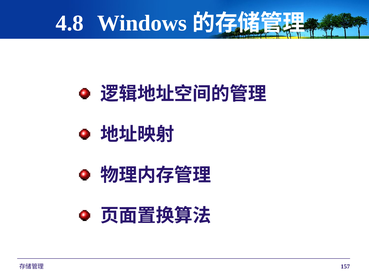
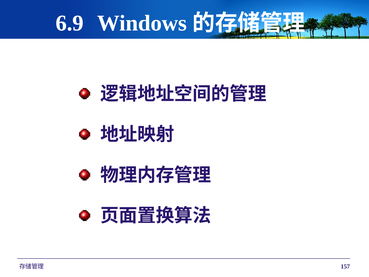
4.8: 4.8 -> 6.9 (70, 23)
